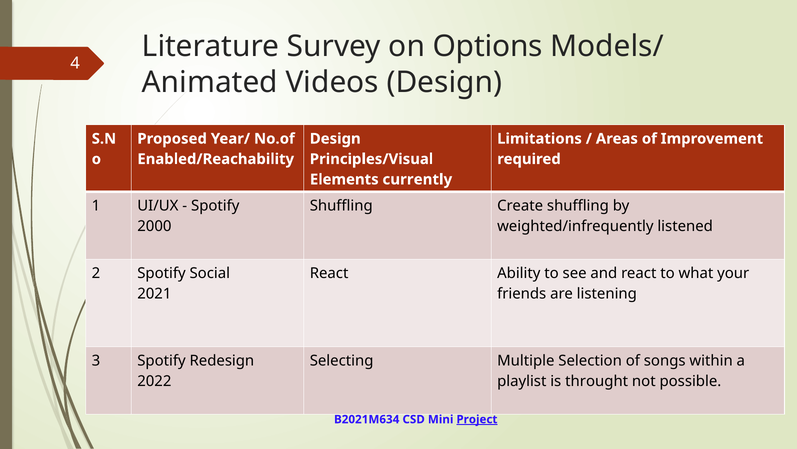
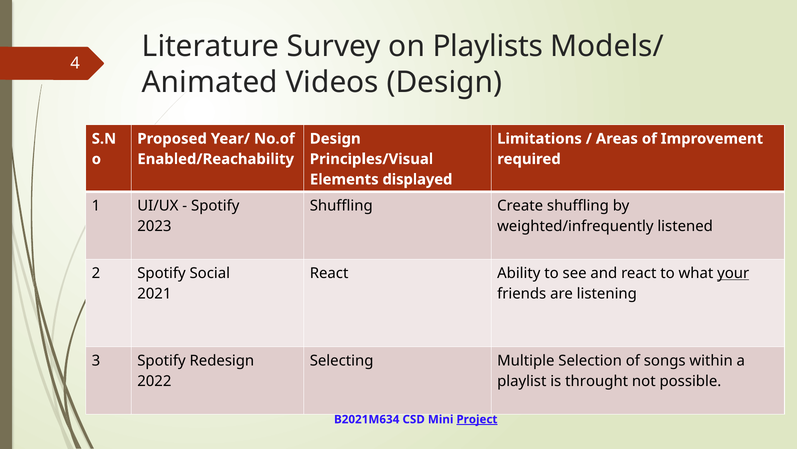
Options: Options -> Playlists (488, 46)
currently: currently -> displayed (417, 179)
2000: 2000 -> 2023 (154, 226)
your underline: none -> present (733, 273)
